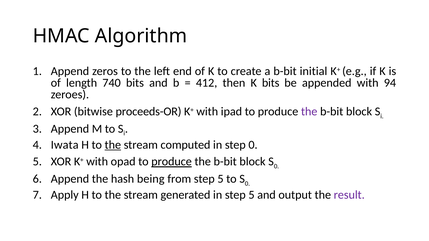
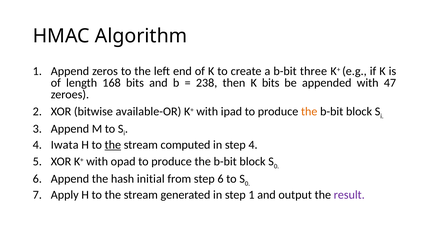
initial: initial -> three (313, 71)
740: 740 -> 168 (112, 83)
412: 412 -> 238 (207, 83)
94: 94 -> 47 (390, 83)
proceeds-OR: proceeds-OR -> available-OR (148, 112)
the colour: purple -> orange (309, 112)
step 0: 0 -> 4 (253, 145)
produce underline: present -> none (172, 162)
being: being -> initial (151, 179)
from step 5: 5 -> 6 (221, 179)
in step 5: 5 -> 1 (252, 195)
